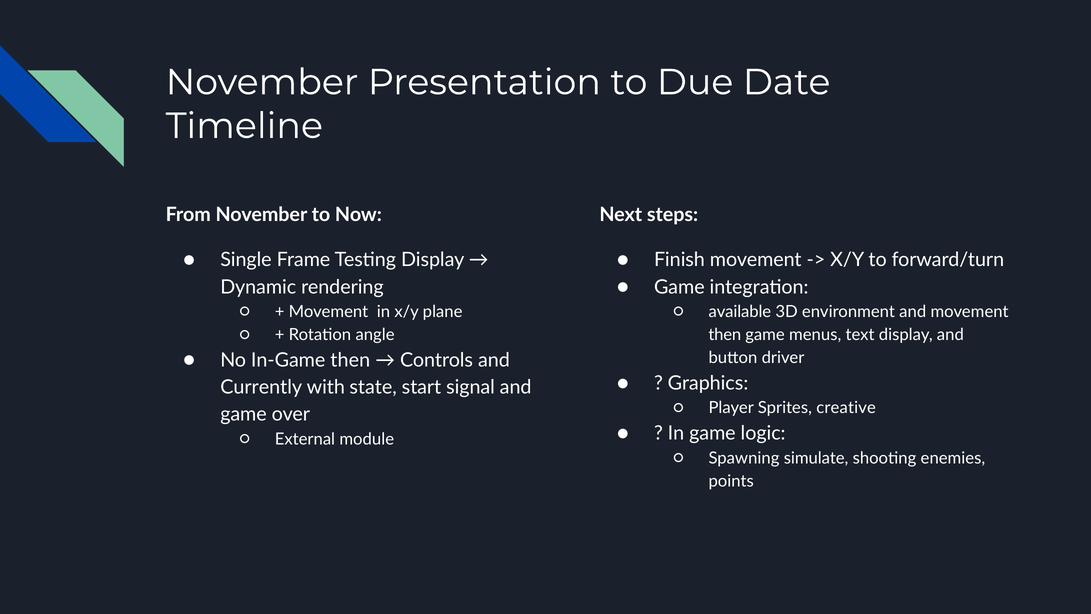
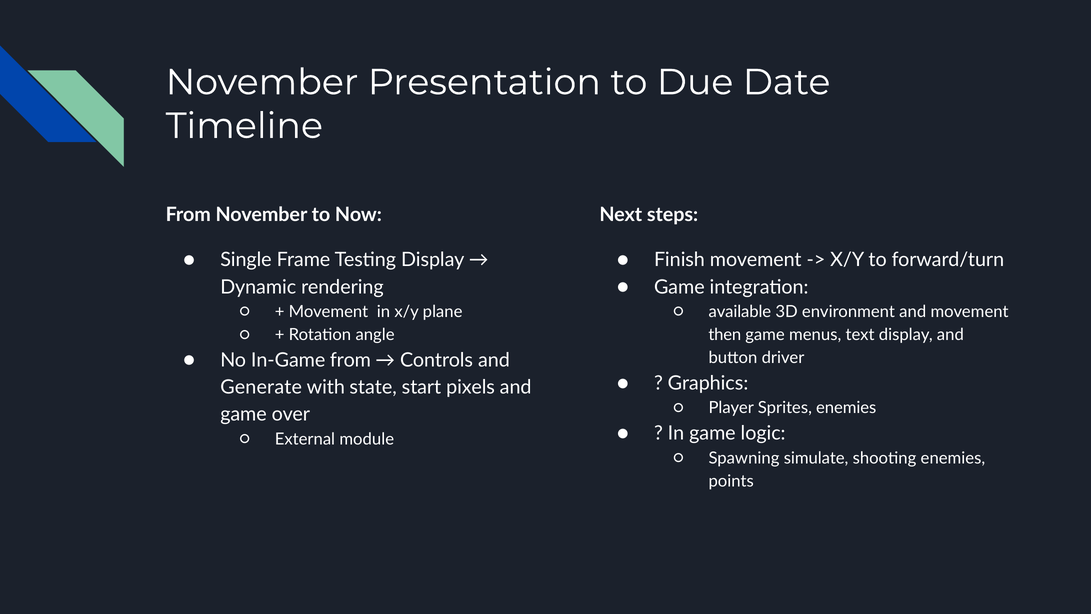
In-Game then: then -> from (350, 360)
Currently: Currently -> Generate (261, 387)
signal: signal -> pixels (471, 387)
Sprites creative: creative -> enemies (846, 408)
